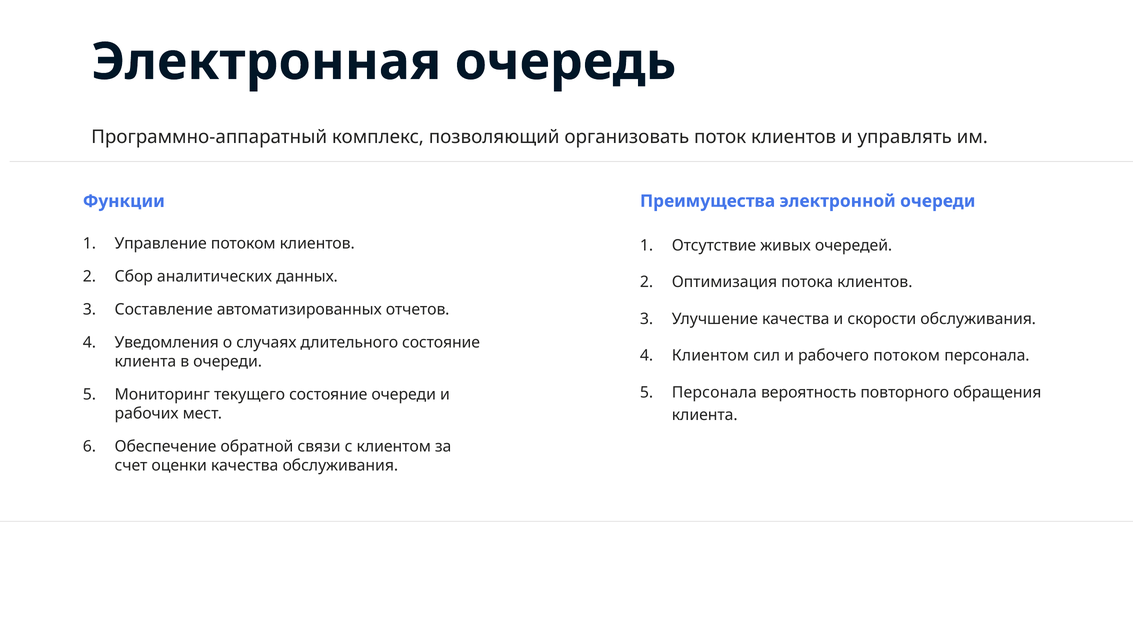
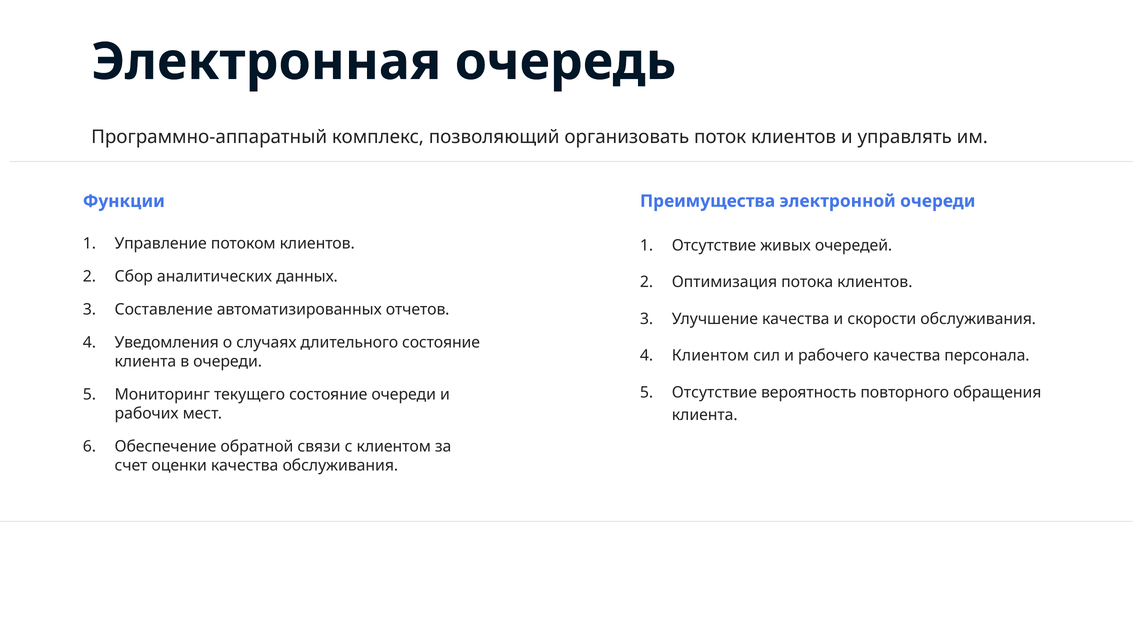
рабочего потоком: потоком -> качества (907, 356)
Персонала: Персонала -> Отсутствие (714, 393)
